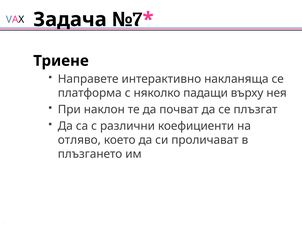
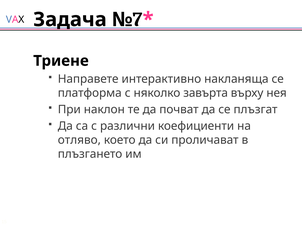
падащи: падащи -> завърта (206, 93)
